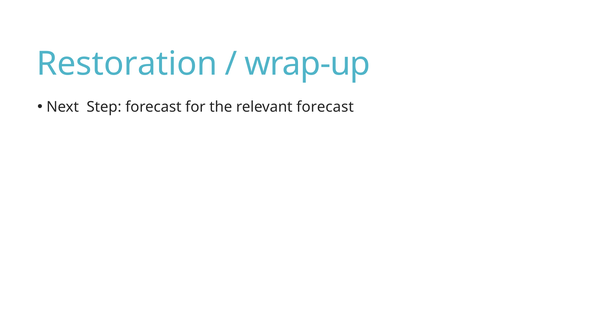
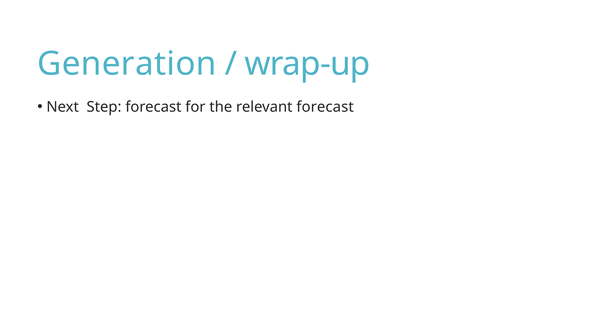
Restoration: Restoration -> Generation (127, 64)
